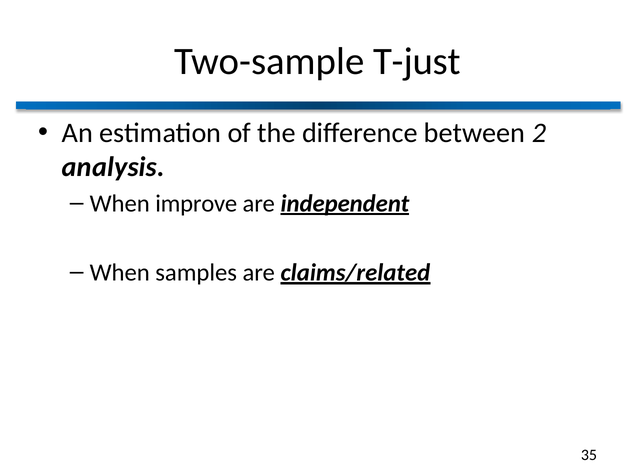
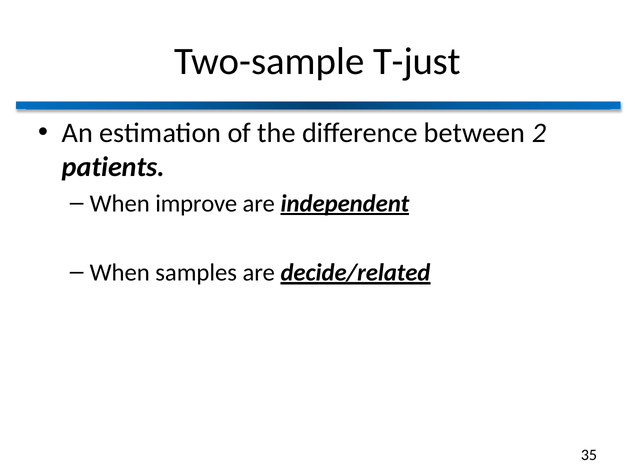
analysis: analysis -> patients (113, 167)
claims/related: claims/related -> decide/related (355, 273)
